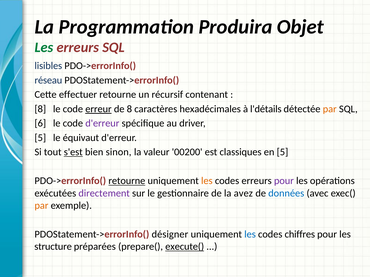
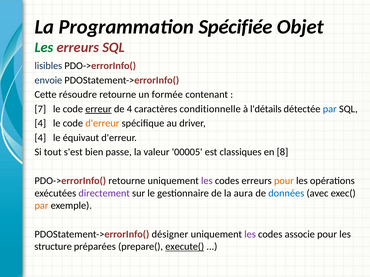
Produira: Produira -> Spécifiée (236, 27)
réseau: réseau -> envoie (48, 80)
effectuer: effectuer -> résoudre (78, 95)
récursif: récursif -> formée (167, 95)
8: 8 -> 7 (40, 109)
de 8: 8 -> 4 (129, 109)
hexadécimales: hexadécimales -> conditionnelle (210, 109)
par colour: orange -> blue (330, 109)
6: 6 -> 4 (40, 124)
d'erreur colour: purple -> orange (102, 124)
5: 5 -> 4 (40, 138)
s'est underline: present -> none (73, 152)
sinon: sinon -> passe (119, 152)
00200: 00200 -> 00005 (187, 152)
en 5: 5 -> 8 (282, 152)
retourne underline: present -> none (127, 181)
les colour: orange -> purple (207, 181)
pour colour: purple -> orange (284, 181)
avez: avez -> aura (243, 194)
les colour: blue -> purple (250, 235)
chiffres: chiffres -> associe (300, 235)
